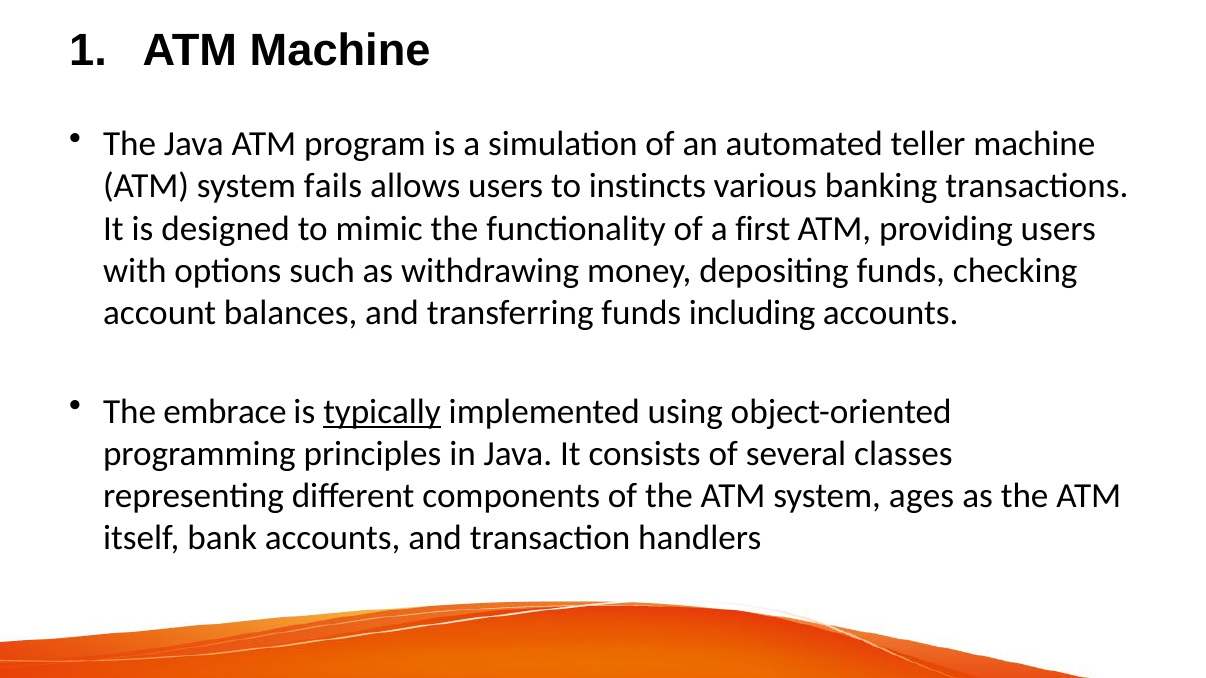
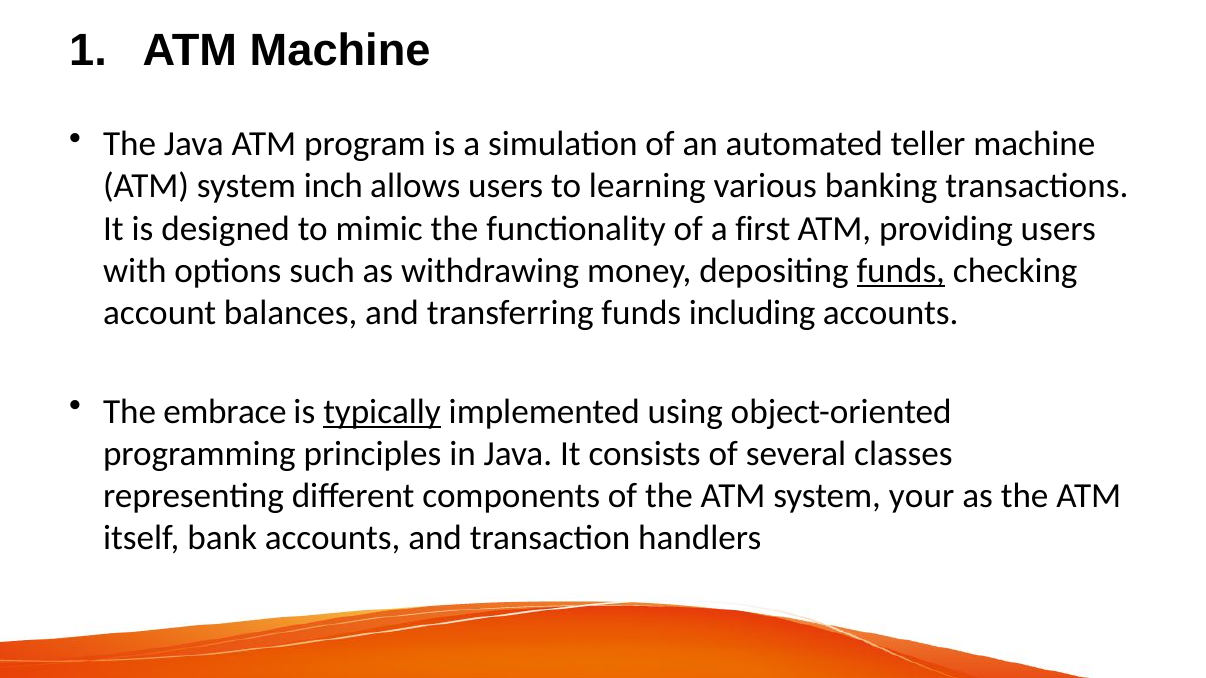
fails: fails -> inch (333, 186)
instincts: instincts -> learning (647, 186)
funds underline: none -> present (901, 271)
ages: ages -> your (922, 496)
